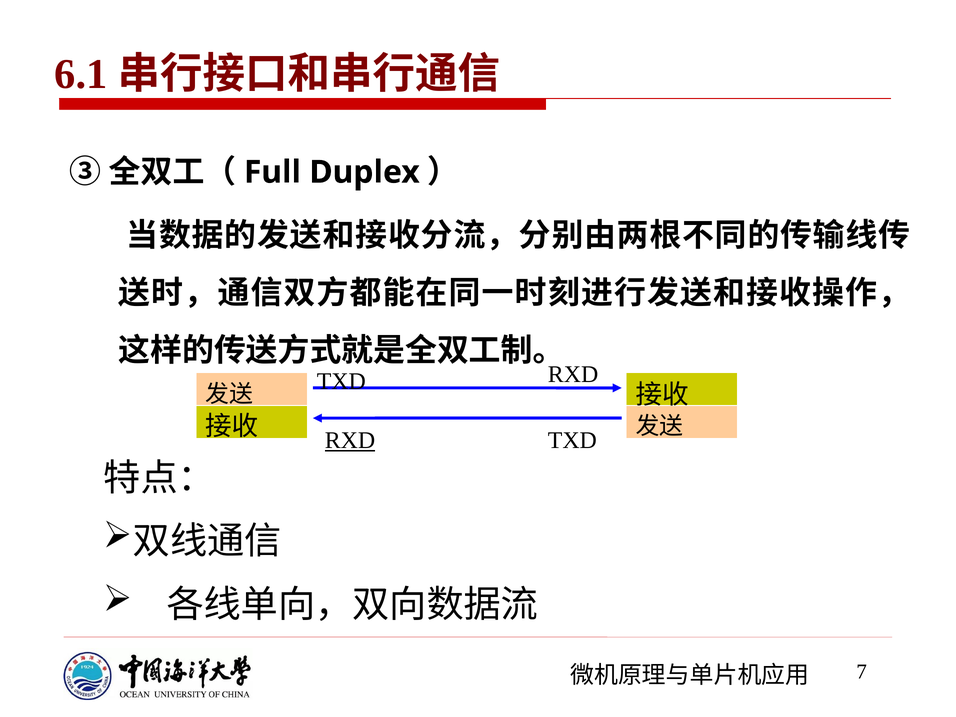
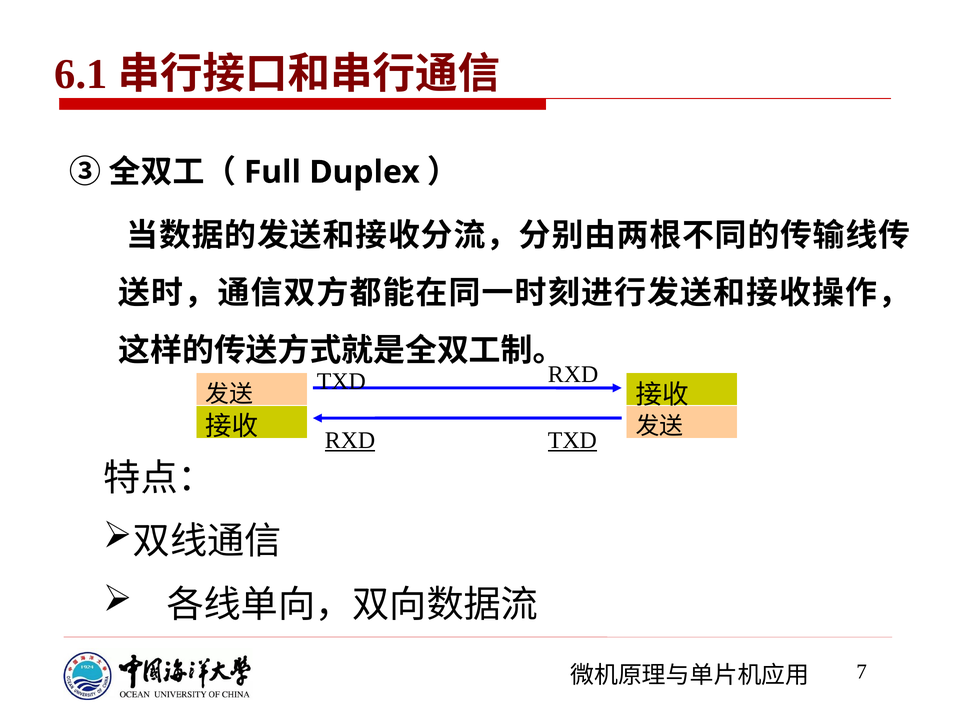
TXD underline: none -> present (572, 441)
